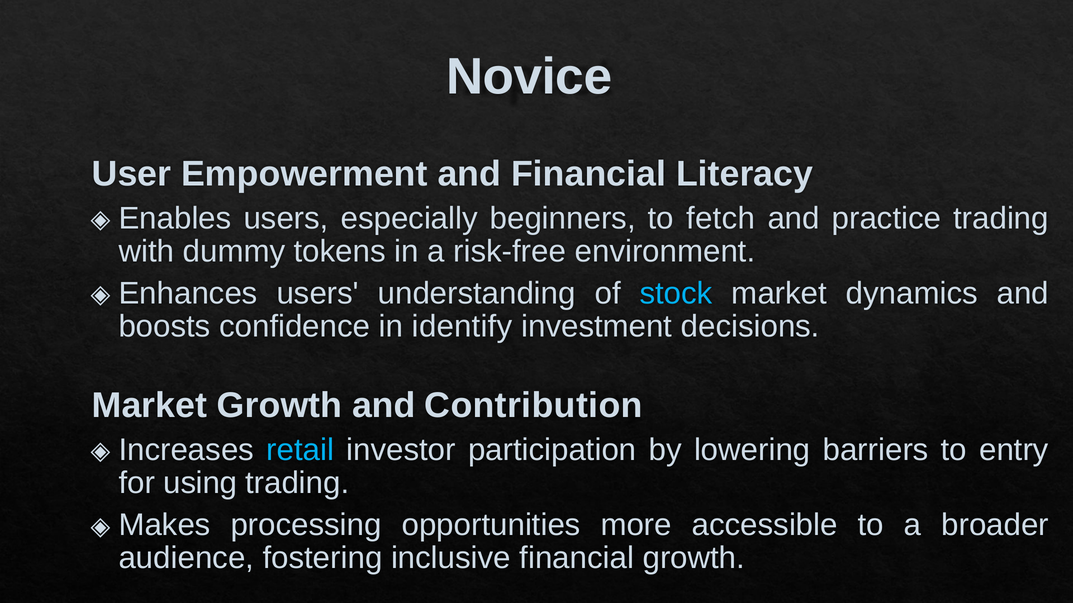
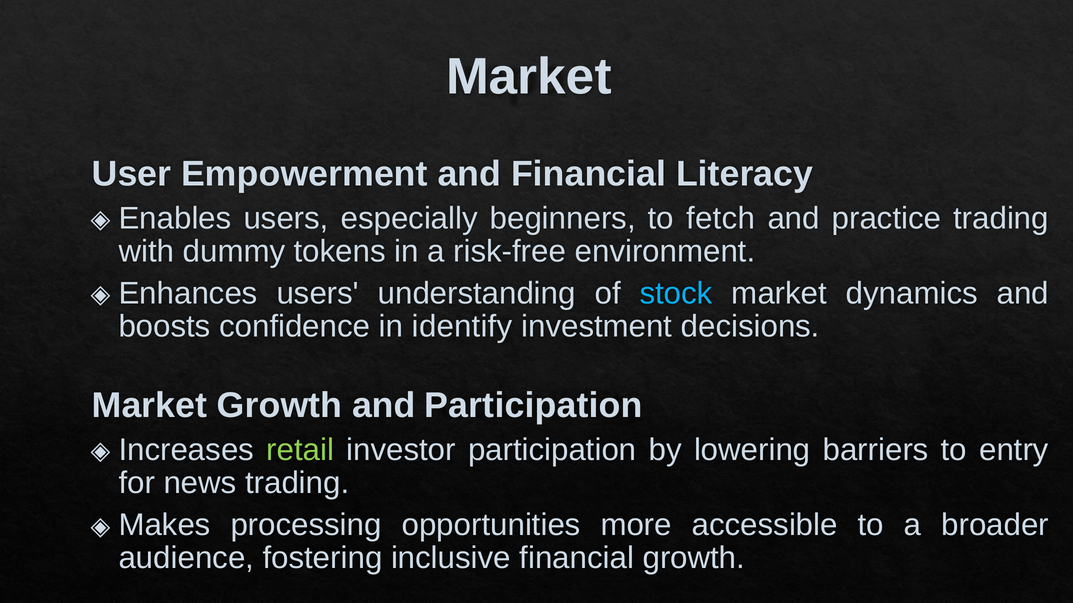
Novice: Novice -> Market (529, 77)
and Contribution: Contribution -> Participation (534, 406)
retail colour: light blue -> light green (300, 450)
using: using -> news (200, 483)
